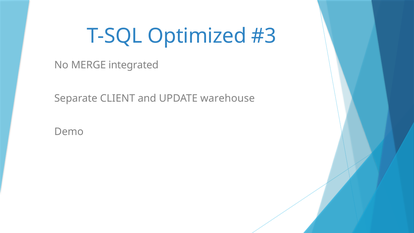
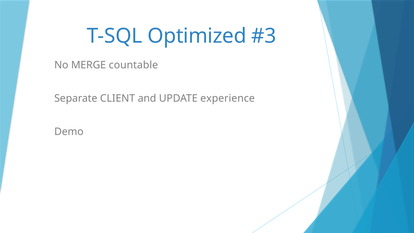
integrated: integrated -> countable (133, 65)
warehouse: warehouse -> experience (228, 98)
